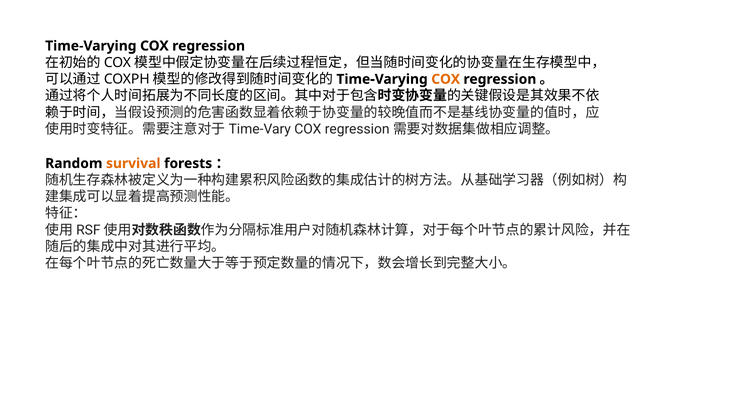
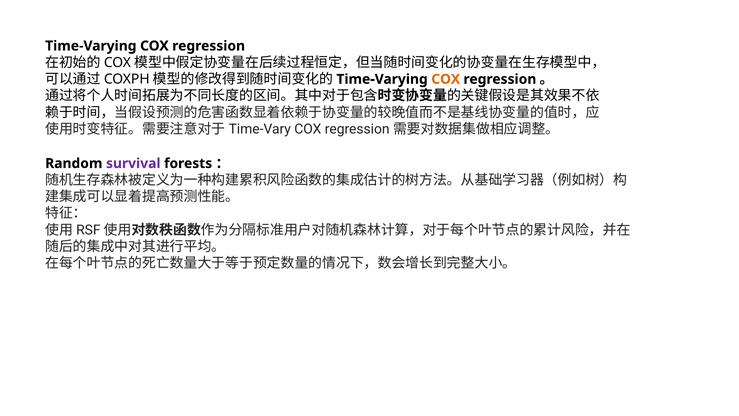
survival colour: orange -> purple (133, 163)
